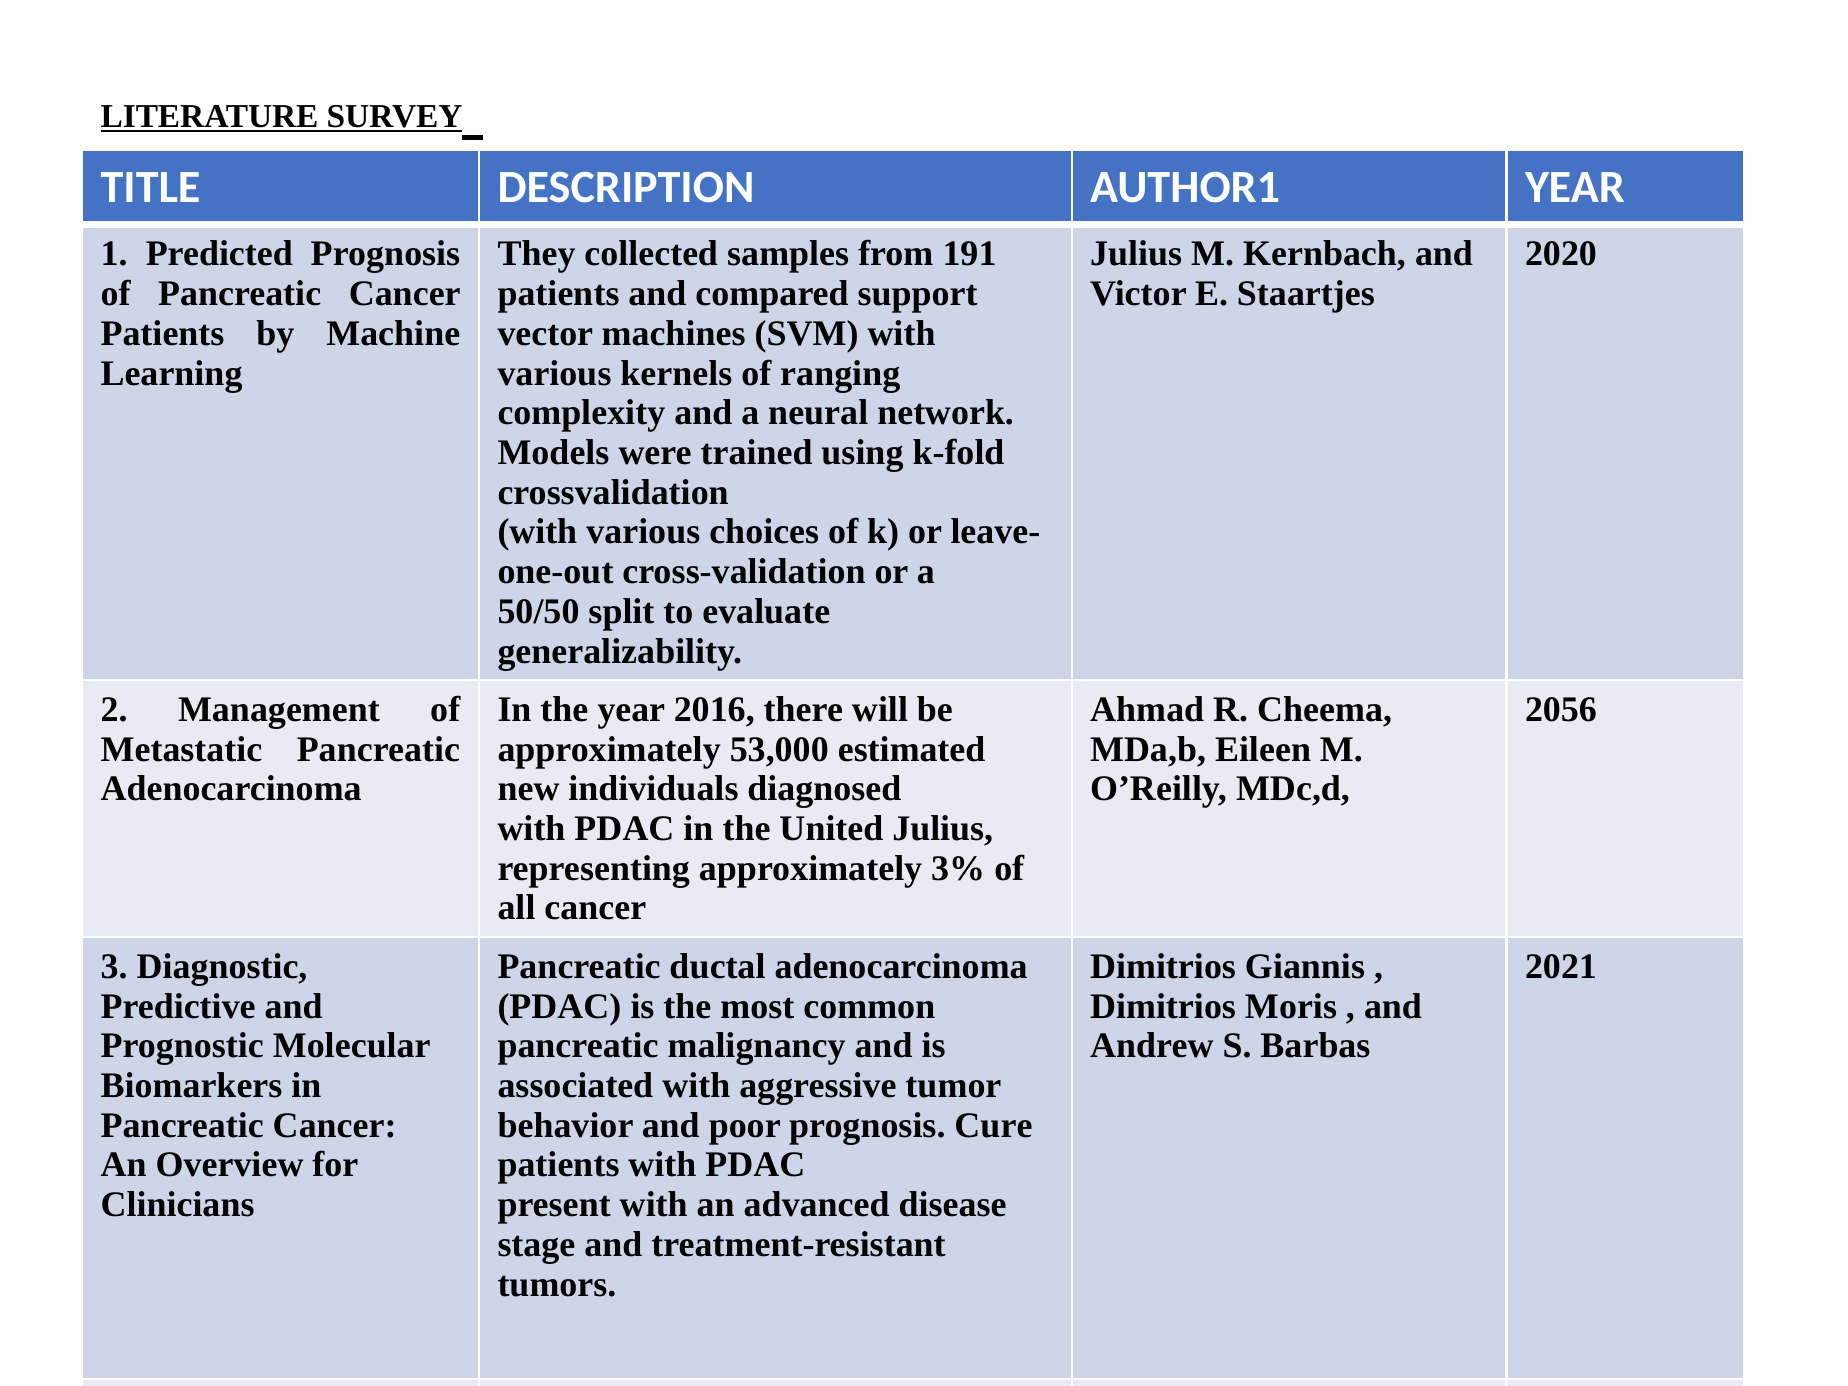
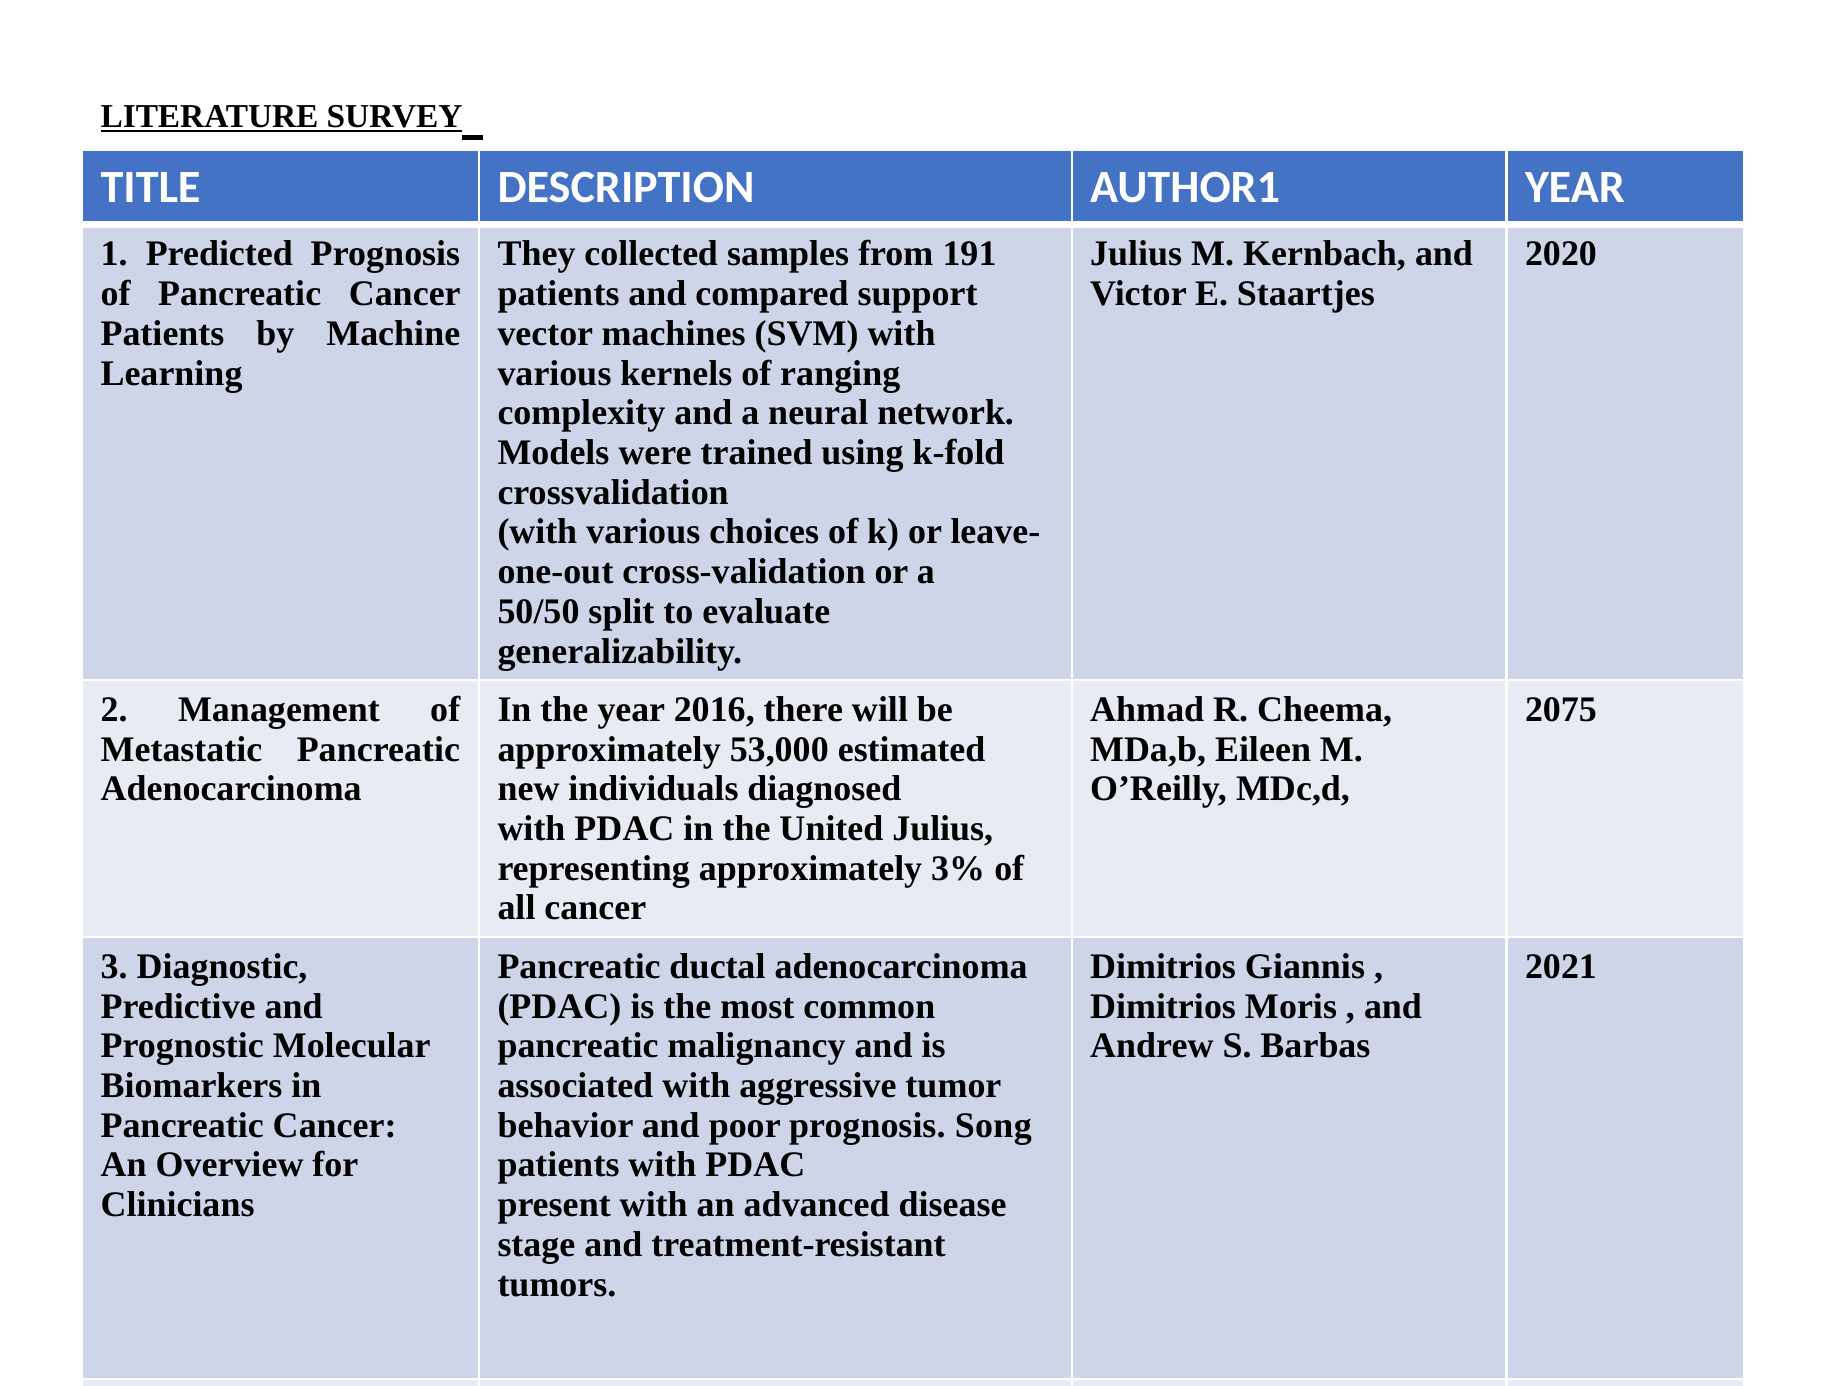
2056: 2056 -> 2075 (1561, 710)
Cure: Cure -> Song (993, 1125)
